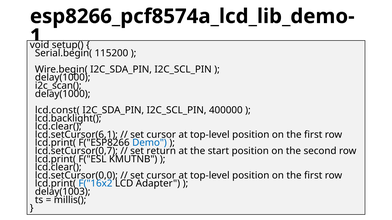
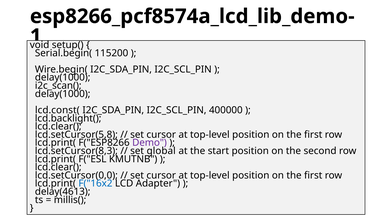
lcd.setCursor(6,1: lcd.setCursor(6,1 -> lcd.setCursor(5,8 (76, 135)
Demo colour: blue -> purple (150, 143)
lcd.setCursor(0,7: lcd.setCursor(0,7 -> lcd.setCursor(8,3 (76, 151)
return: return -> global (161, 151)
delay(1003: delay(1003 -> delay(4613 (63, 192)
